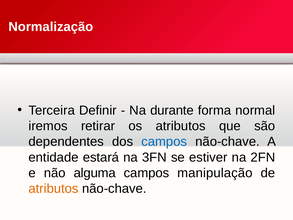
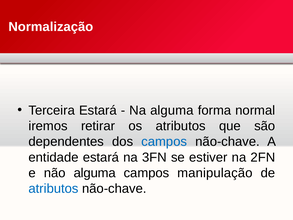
Terceira Definir: Definir -> Estará (98, 110)
Na durante: durante -> alguma (172, 110)
atributos colour: orange -> blue (53, 188)
